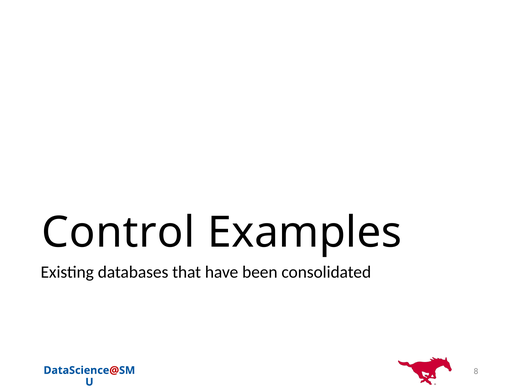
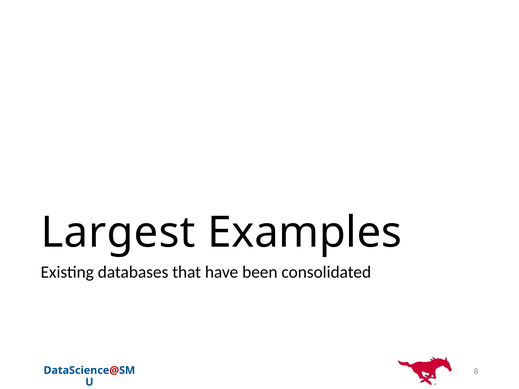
Control: Control -> Largest (118, 233)
